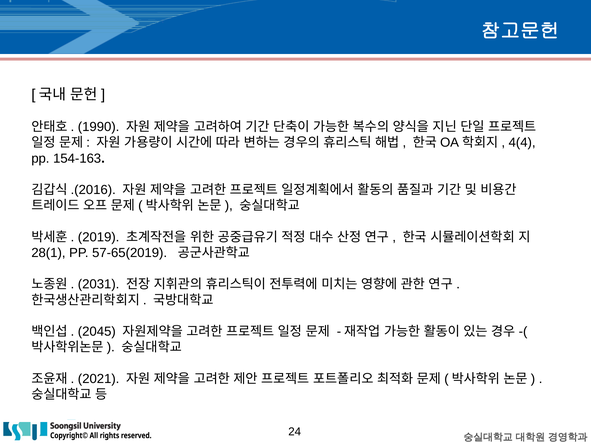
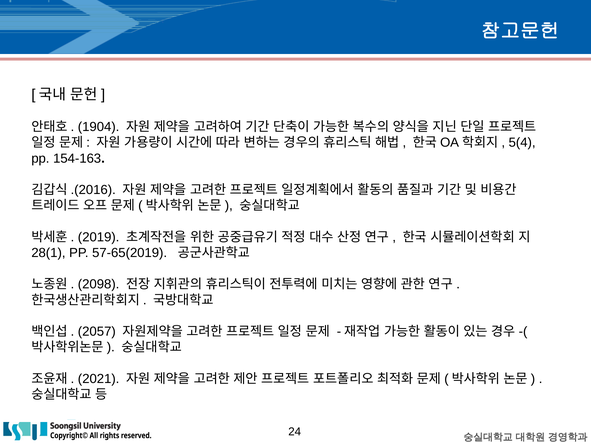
1990: 1990 -> 1904 (99, 127)
4(4: 4(4 -> 5(4 (522, 143)
2031: 2031 -> 2098 (99, 284)
2045: 2045 -> 2057 (97, 332)
